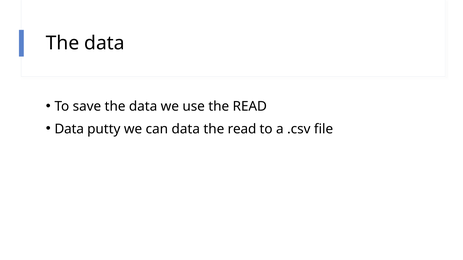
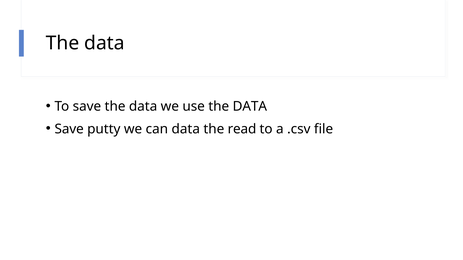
use the READ: READ -> DATA (250, 106)
Data: Data -> Save (69, 129)
